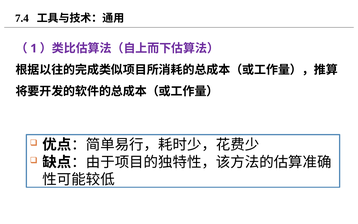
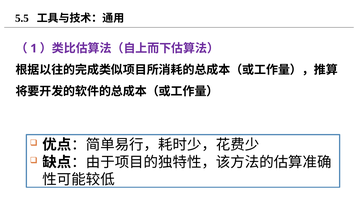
7.4: 7.4 -> 5.5 (22, 18)
